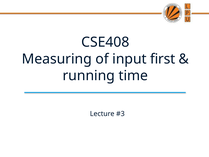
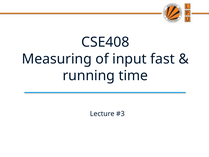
first: first -> fast (163, 59)
